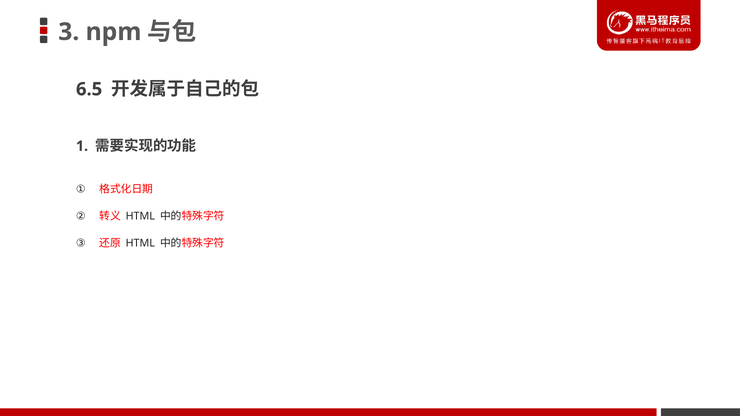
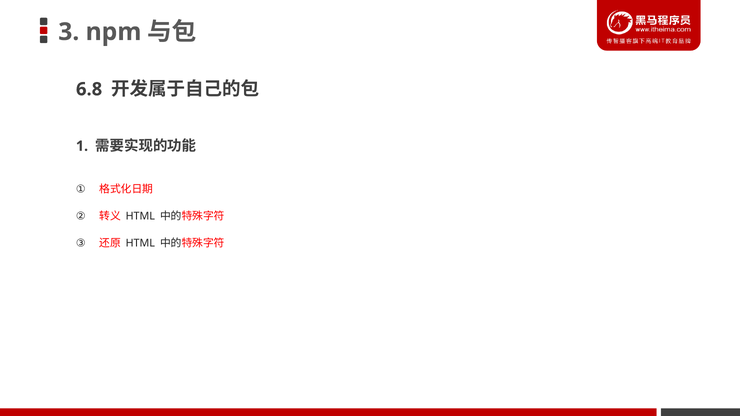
6.5: 6.5 -> 6.8 (89, 89)
